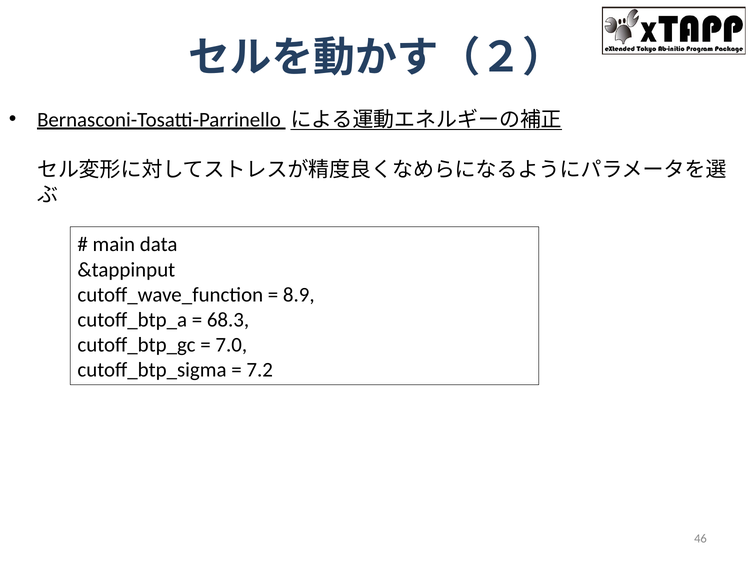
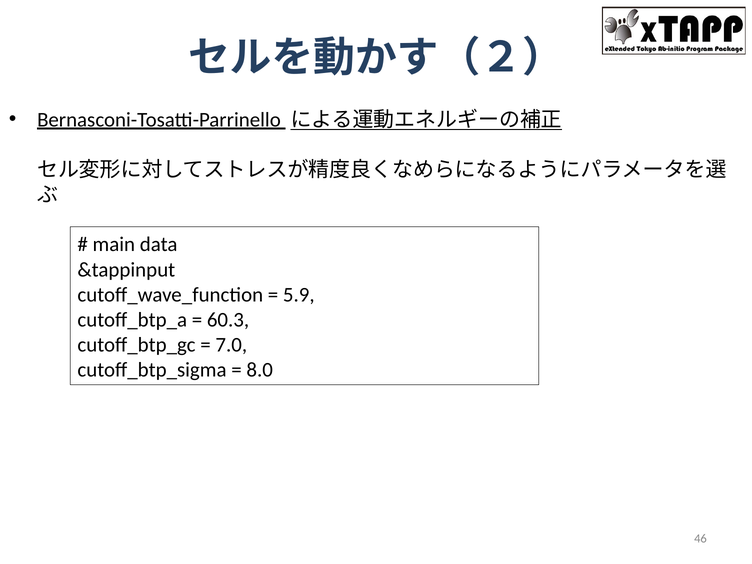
8.9: 8.9 -> 5.9 (299, 295)
68.3: 68.3 -> 60.3 (228, 320)
7.2: 7.2 -> 8.0 (260, 370)
